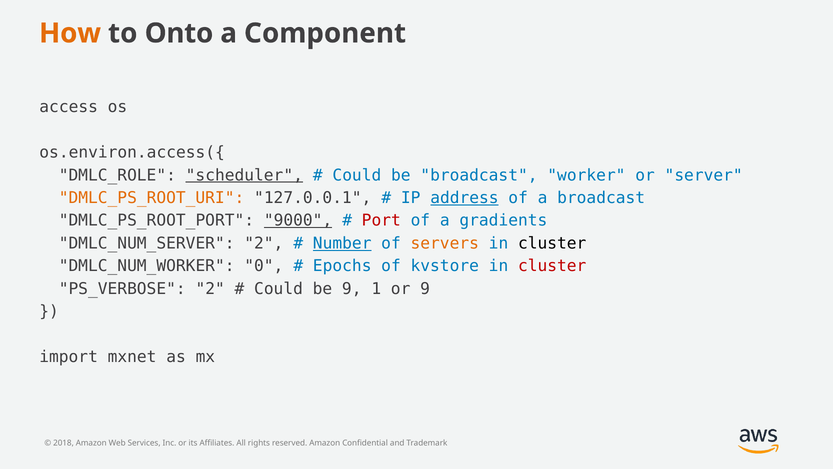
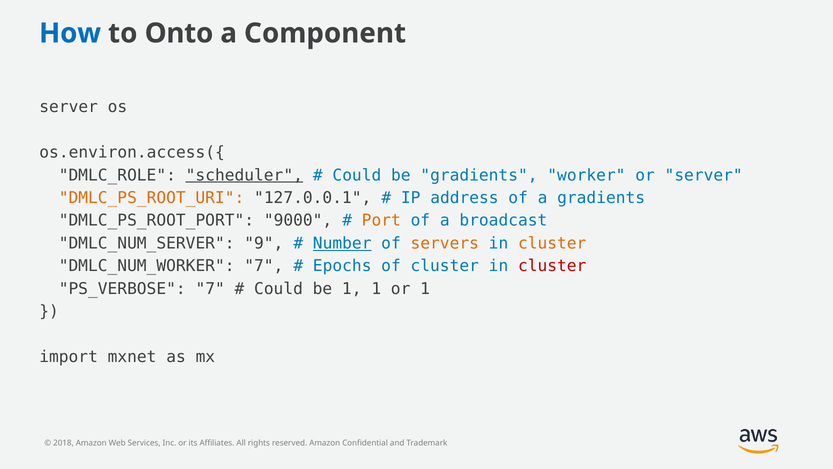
How colour: orange -> blue (70, 33)
access: access -> server (69, 107)
be broadcast: broadcast -> gradients (479, 175)
address underline: present -> none (464, 198)
a broadcast: broadcast -> gradients (601, 198)
9000 underline: present -> none (298, 220)
Port colour: red -> orange (381, 220)
gradients: gradients -> broadcast (503, 220)
DMLC_NUM_SERVER 2: 2 -> 9 (264, 243)
cluster colour: black -> orange (552, 243)
DMLC_NUM_WORKER 0: 0 -> 7 (264, 266)
of kvstore: kvstore -> cluster (445, 266)
PS_VERBOSE 2: 2 -> 7 (210, 289)
be 9: 9 -> 1 (352, 289)
or 9: 9 -> 1 (425, 289)
